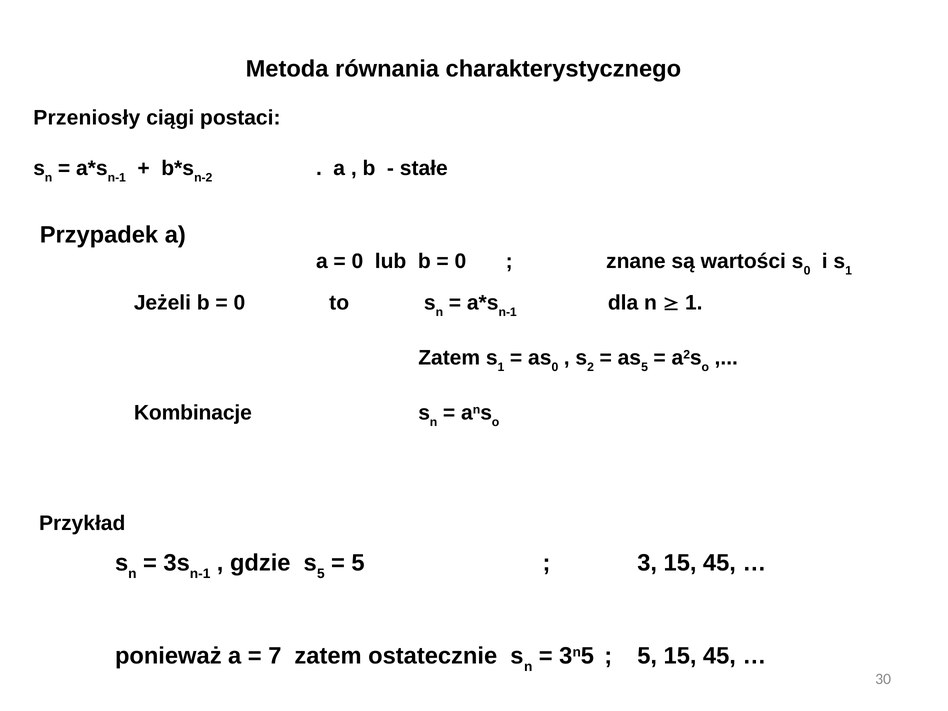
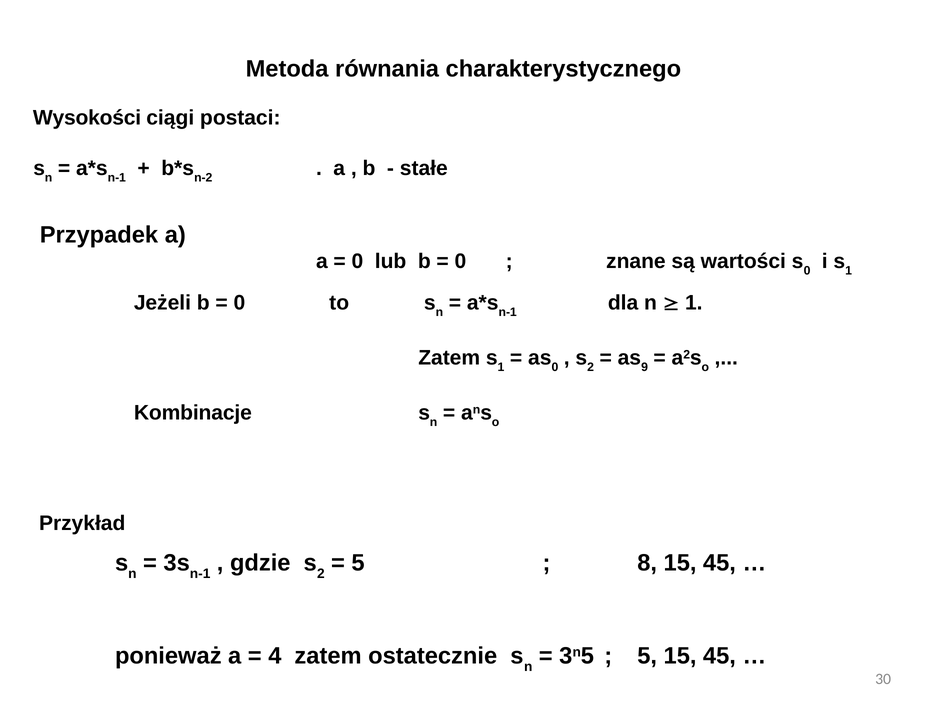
Przeniosły: Przeniosły -> Wysokości (87, 118)
5: 5 -> 9 (645, 367)
5: 5 -> 2 (321, 574)
3: 3 -> 8 (647, 563)
7: 7 -> 4 (275, 656)
